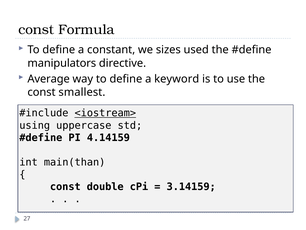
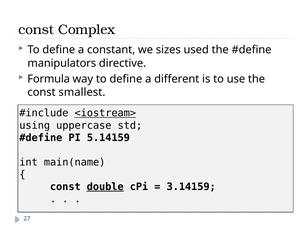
Formula: Formula -> Complex (87, 30)
Average: Average -> Formula (49, 79)
keyword: keyword -> different (177, 79)
4.14159: 4.14159 -> 5.14159 (108, 137)
main(than: main(than -> main(name (75, 162)
double underline: none -> present (105, 186)
